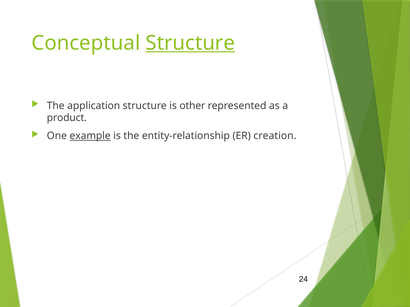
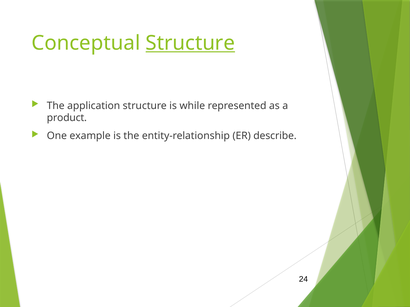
other: other -> while (192, 106)
example underline: present -> none (90, 136)
creation: creation -> describe (275, 136)
